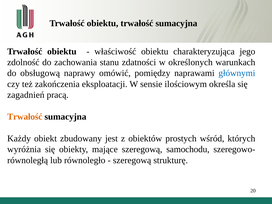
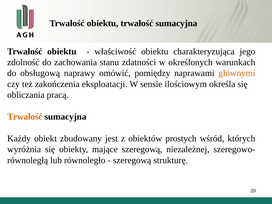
głównymi colour: blue -> orange (237, 73)
zagadnień: zagadnień -> obliczania (26, 95)
samochodu: samochodu -> niezależnej (188, 149)
